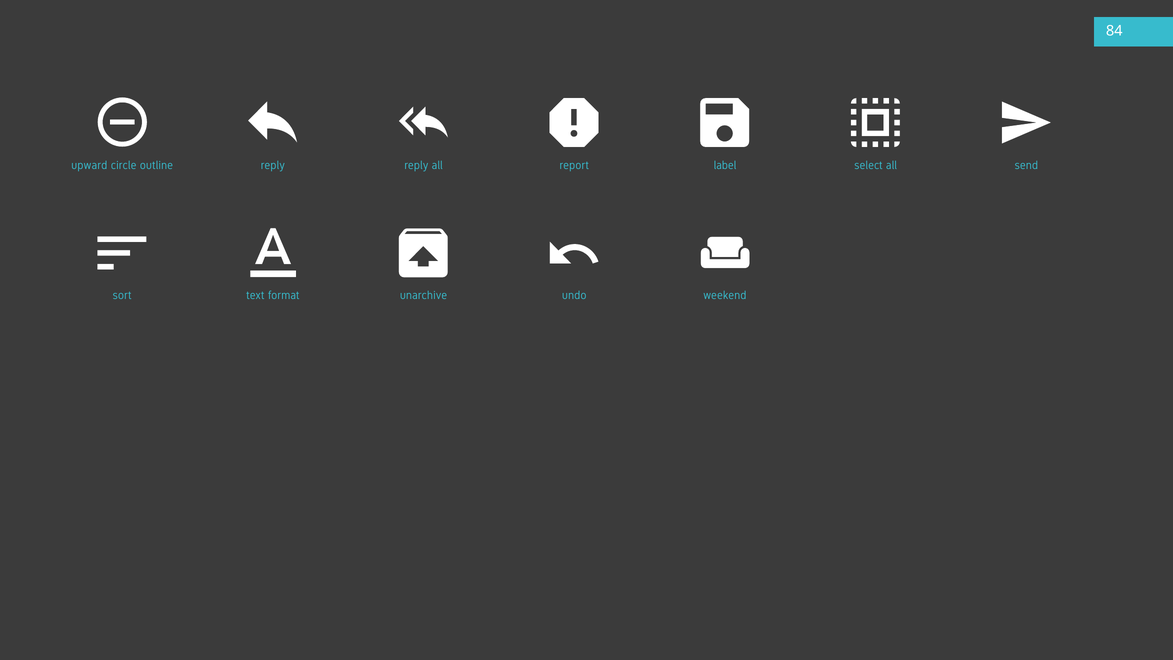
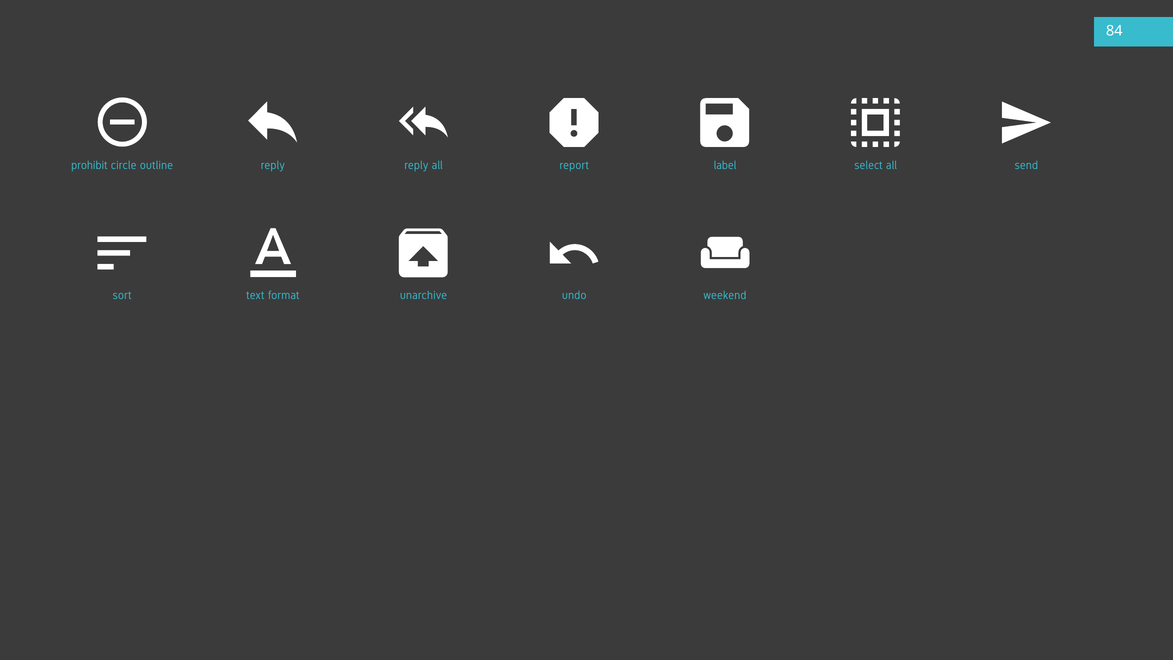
upward: upward -> prohibit (89, 165)
